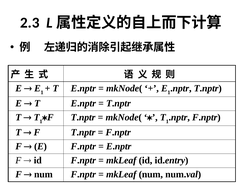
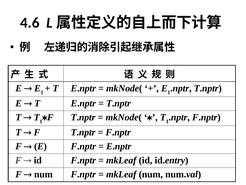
2.3: 2.3 -> 4.6 (30, 23)
